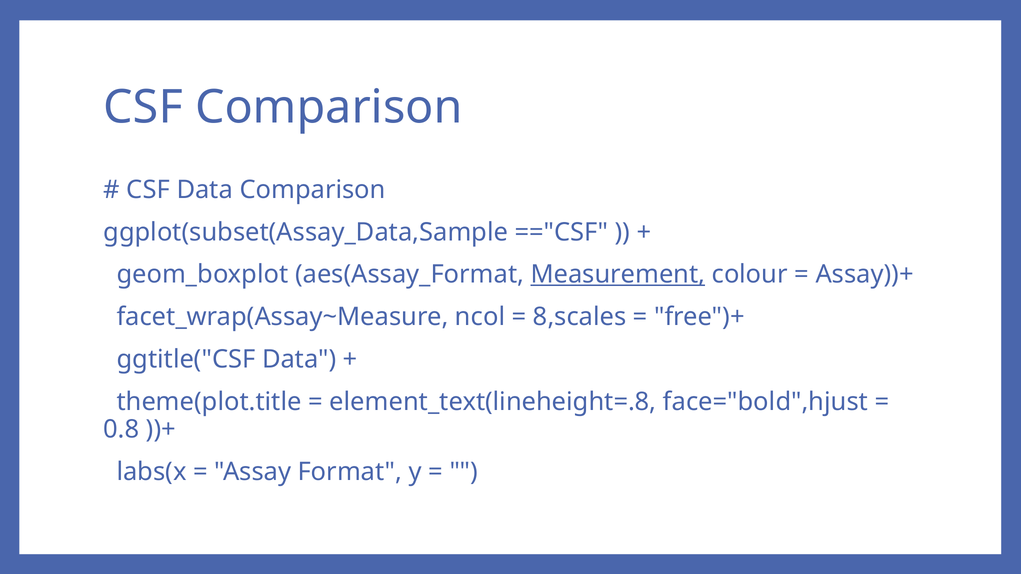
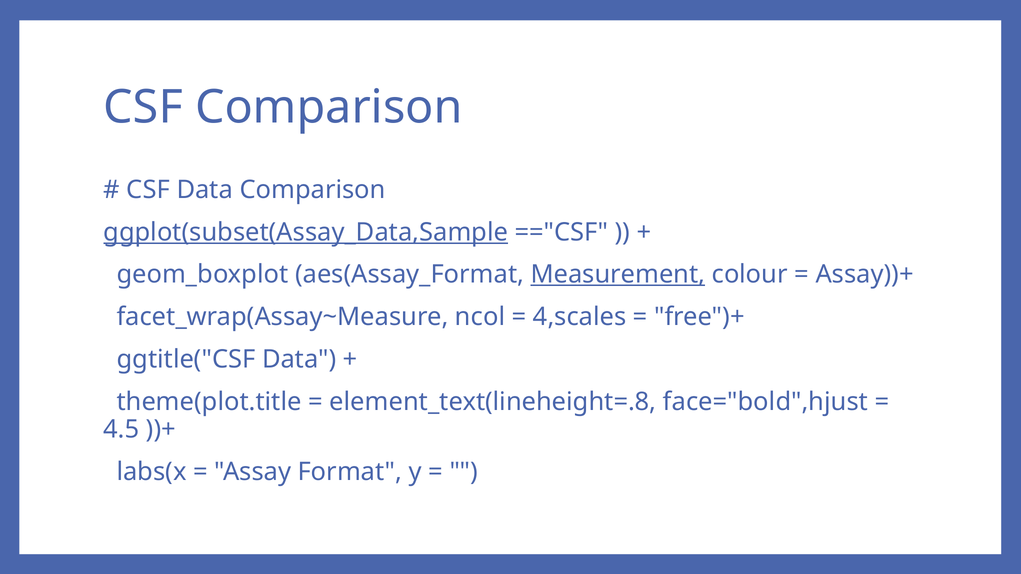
ggplot(subset(Assay_Data,Sample underline: none -> present (306, 232)
8,scales: 8,scales -> 4,scales (580, 317)
0.8: 0.8 -> 4.5 (121, 430)
